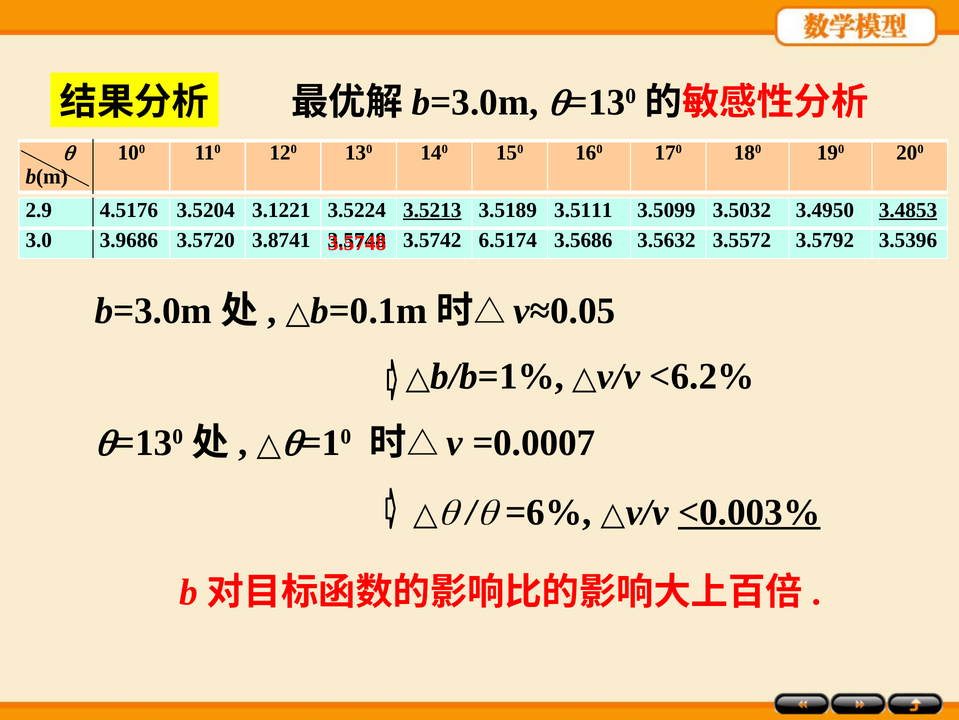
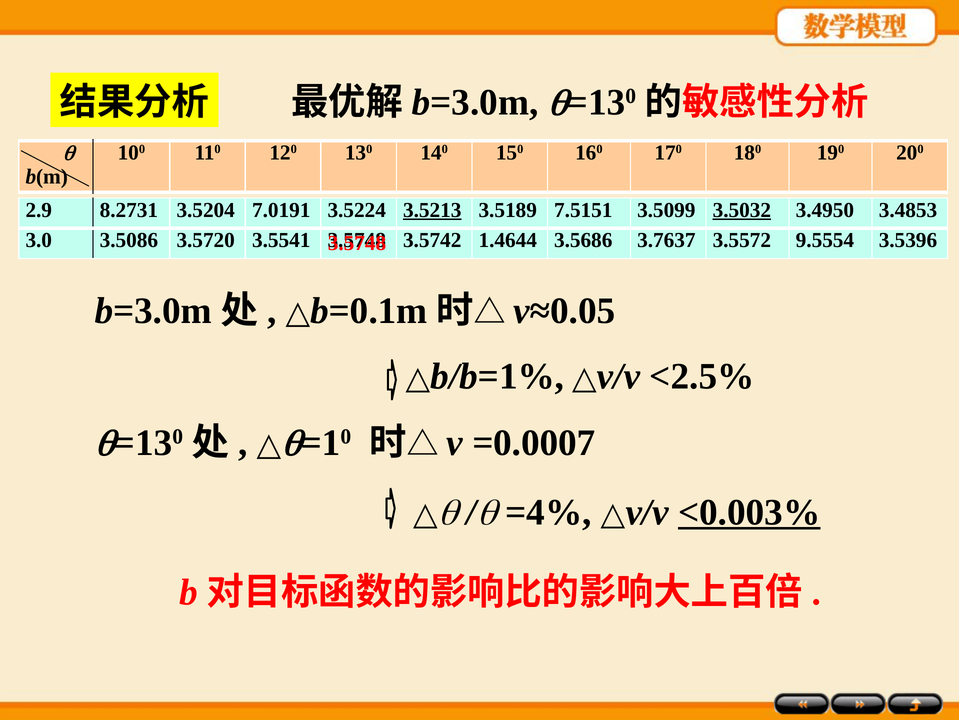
4.5176: 4.5176 -> 8.2731 (129, 210)
3.1221: 3.1221 -> 7.0191 (281, 210)
3.5111: 3.5111 -> 7.5151 (583, 210)
3.5032 underline: none -> present (742, 210)
3.4853 underline: present -> none (908, 210)
3.9686: 3.9686 -> 3.5086 (129, 240)
3.8741: 3.8741 -> 3.5541 (281, 240)
6.5174: 6.5174 -> 1.4644 (508, 240)
3.5632: 3.5632 -> 3.7637 (666, 240)
3.5792: 3.5792 -> 9.5554 (825, 240)
<6.2%: <6.2% -> <2.5% (702, 376)
=6%: =6% -> =4% (548, 512)
